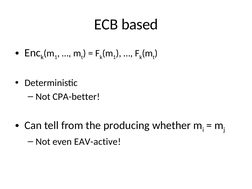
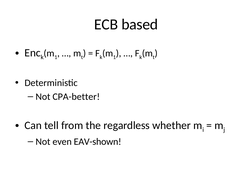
producing: producing -> regardless (127, 125)
EAV-active: EAV-active -> EAV-shown (98, 142)
